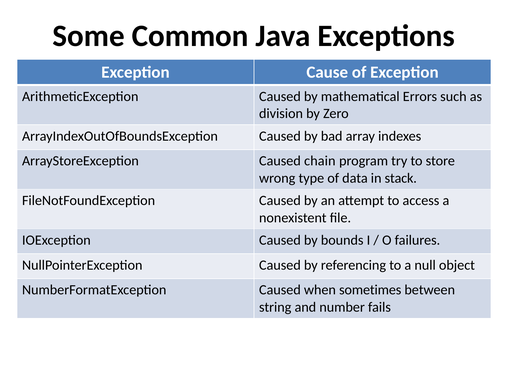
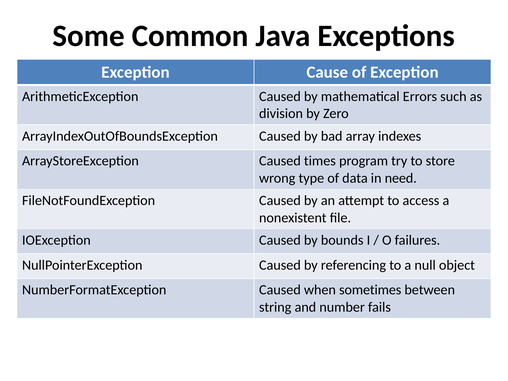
chain: chain -> times (320, 161)
stack: stack -> need (401, 178)
